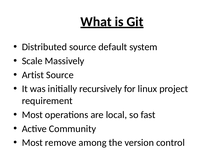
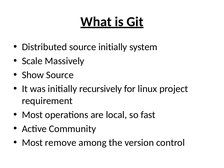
source default: default -> initially (113, 47)
Artist: Artist -> Show (33, 75)
